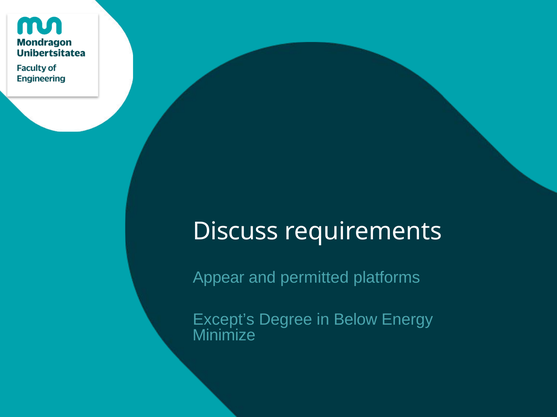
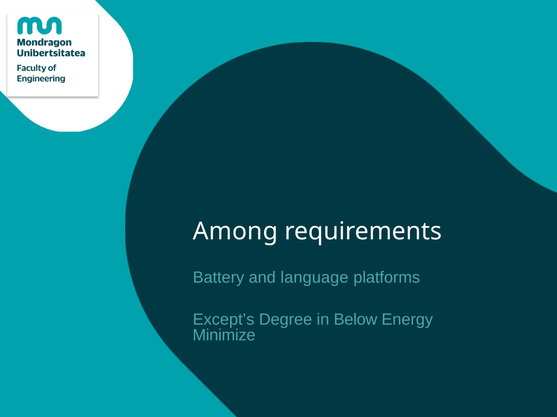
Discuss: Discuss -> Among (235, 232)
Appear: Appear -> Battery (219, 278)
permitted: permitted -> language (314, 278)
